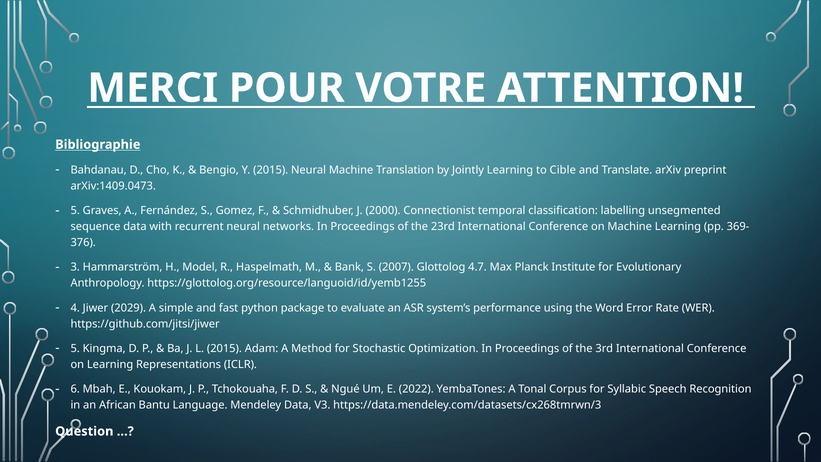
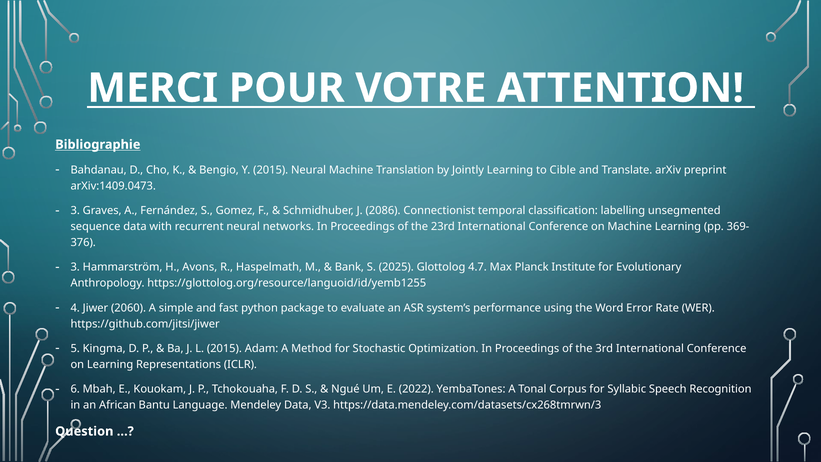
5: 5 -> 3 (75, 211)
2000: 2000 -> 2086 (383, 211)
Model: Model -> Avons (200, 267)
2007: 2007 -> 2025 (396, 267)
2029: 2029 -> 2060 (129, 308)
